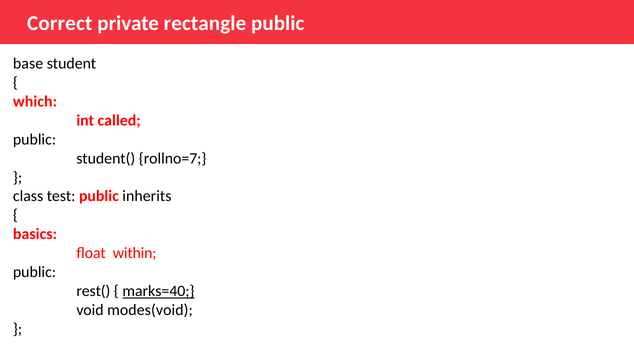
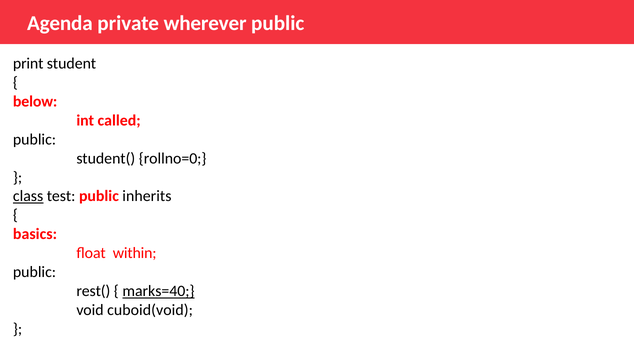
Correct: Correct -> Agenda (60, 24)
rectangle: rectangle -> wherever (205, 24)
base: base -> print (28, 63)
which: which -> below (35, 102)
rollno=7: rollno=7 -> rollno=0 (173, 159)
class underline: none -> present (28, 197)
modes(void: modes(void -> cuboid(void (150, 311)
